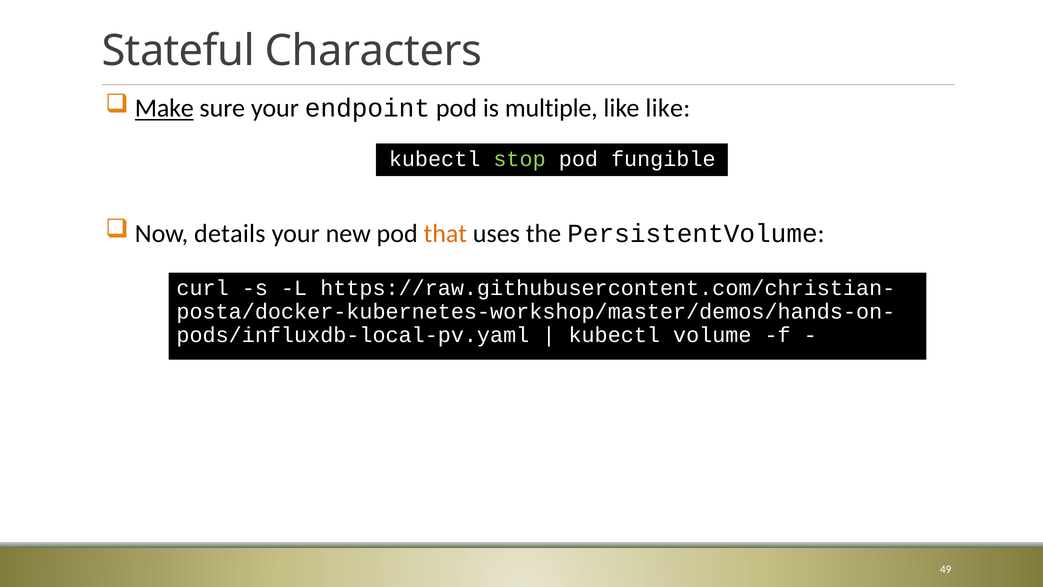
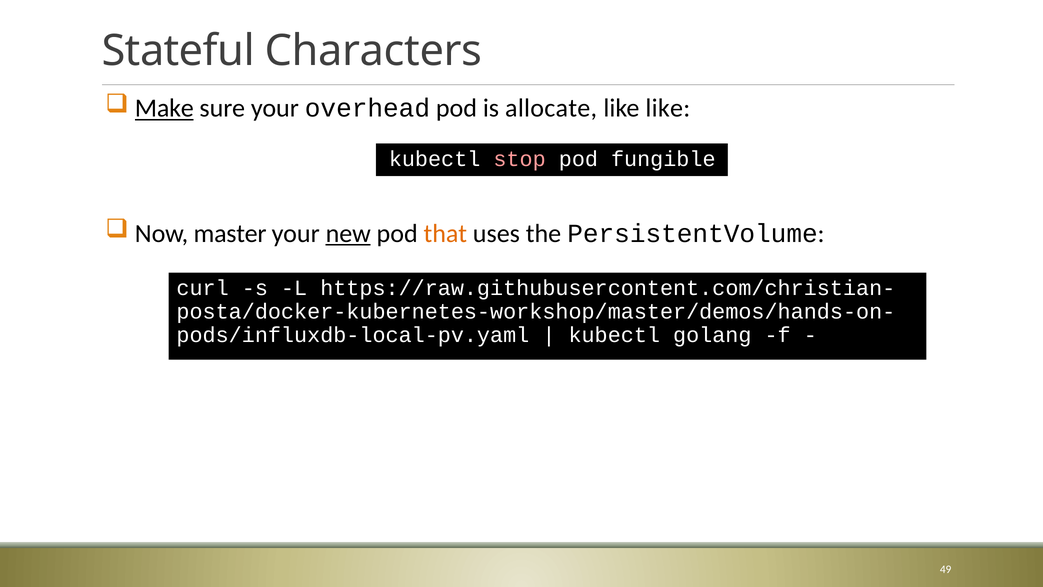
endpoint: endpoint -> overhead (367, 108)
multiple: multiple -> allocate (551, 108)
stop colour: light green -> pink (520, 159)
details: details -> master (230, 233)
new underline: none -> present (348, 233)
volume: volume -> golang (712, 335)
